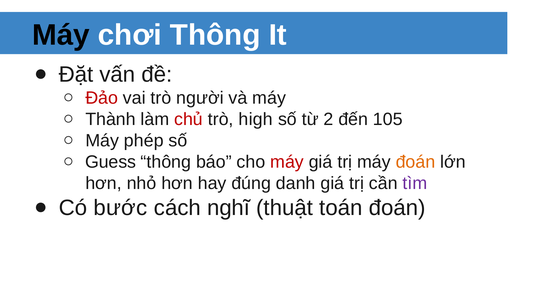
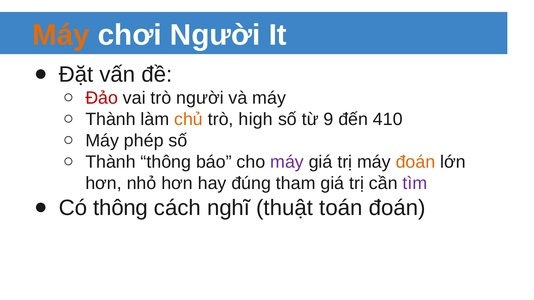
Máy colour: black -> orange (61, 35)
chơi Thông: Thông -> Người (215, 35)
chủ colour: red -> orange (189, 120)
2: 2 -> 9 (329, 120)
105: 105 -> 410 (388, 120)
Guess: Guess -> Thành (111, 162)
máy colour: red -> purple (287, 162)
danh: danh -> tham (296, 184)
Có bước: bước -> thông (121, 208)
